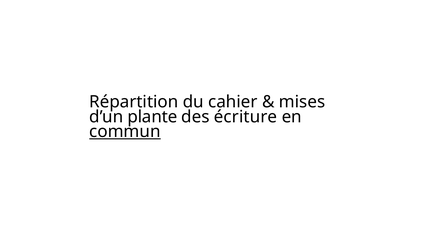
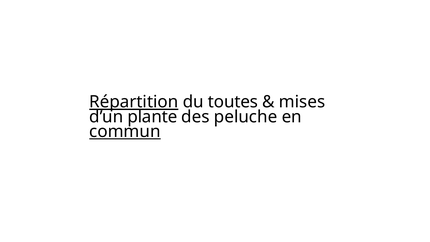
Répartition underline: none -> present (134, 102)
cahier: cahier -> toutes (233, 102)
écriture: écriture -> peluche (246, 117)
